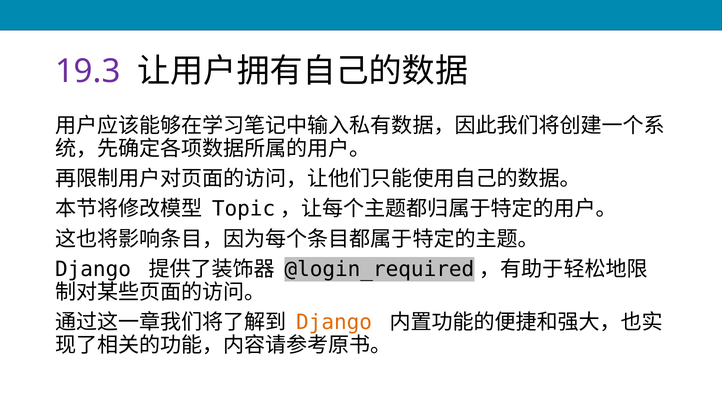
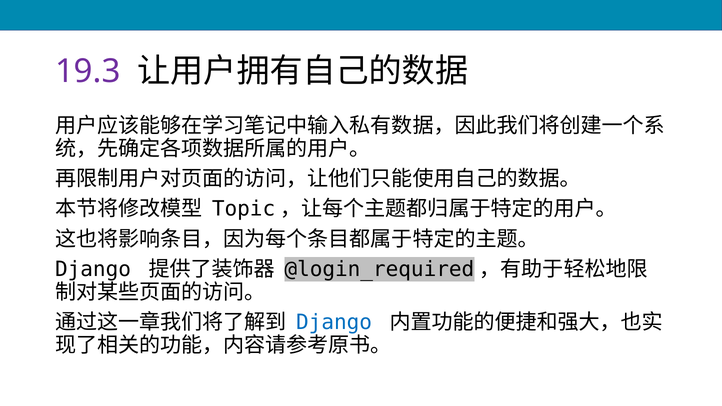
Django colour: orange -> blue (334, 322)
